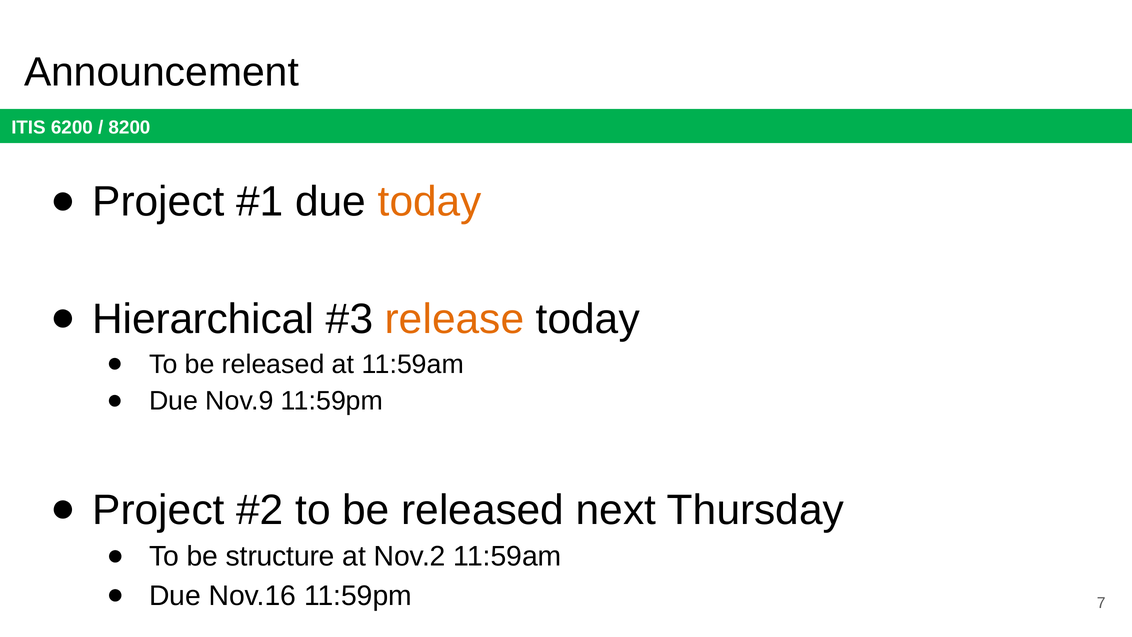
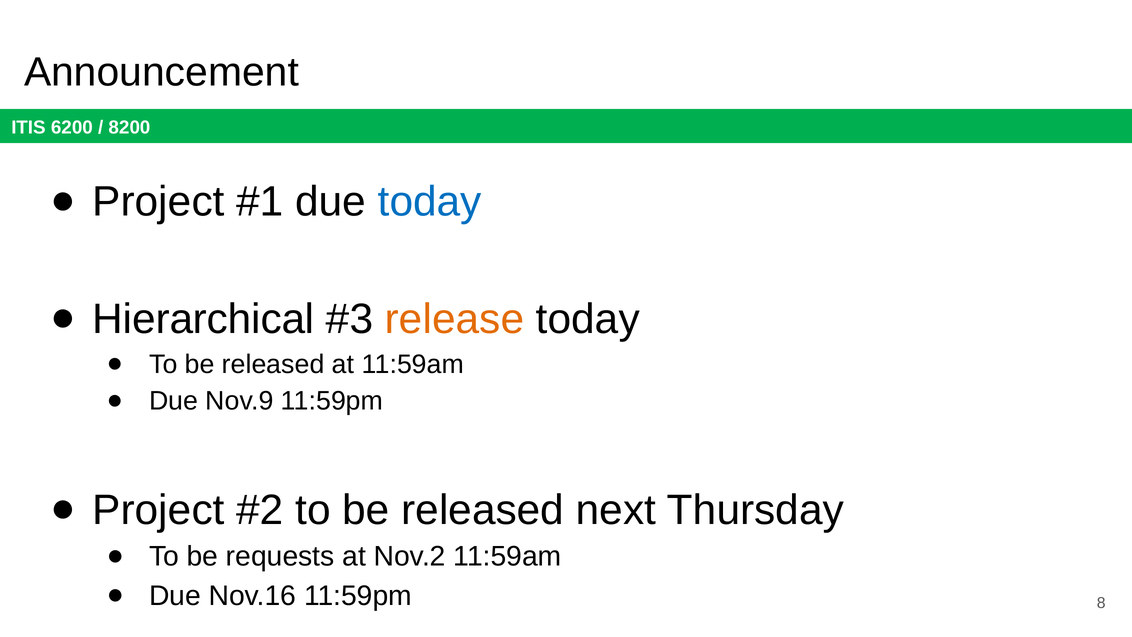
today colour: orange -> blue (430, 202)
structure: structure -> requests (280, 556)
7: 7 -> 8 (1101, 603)
